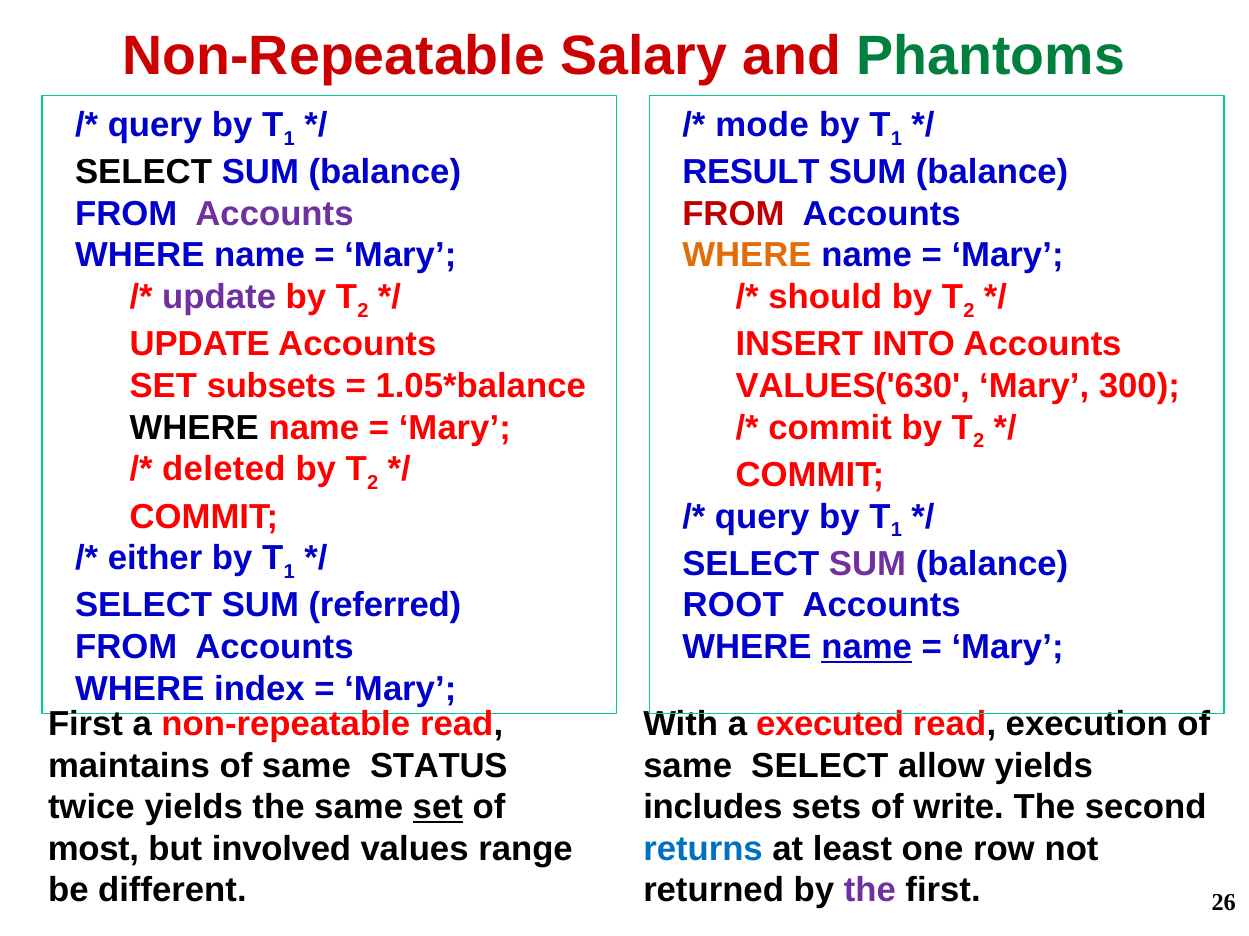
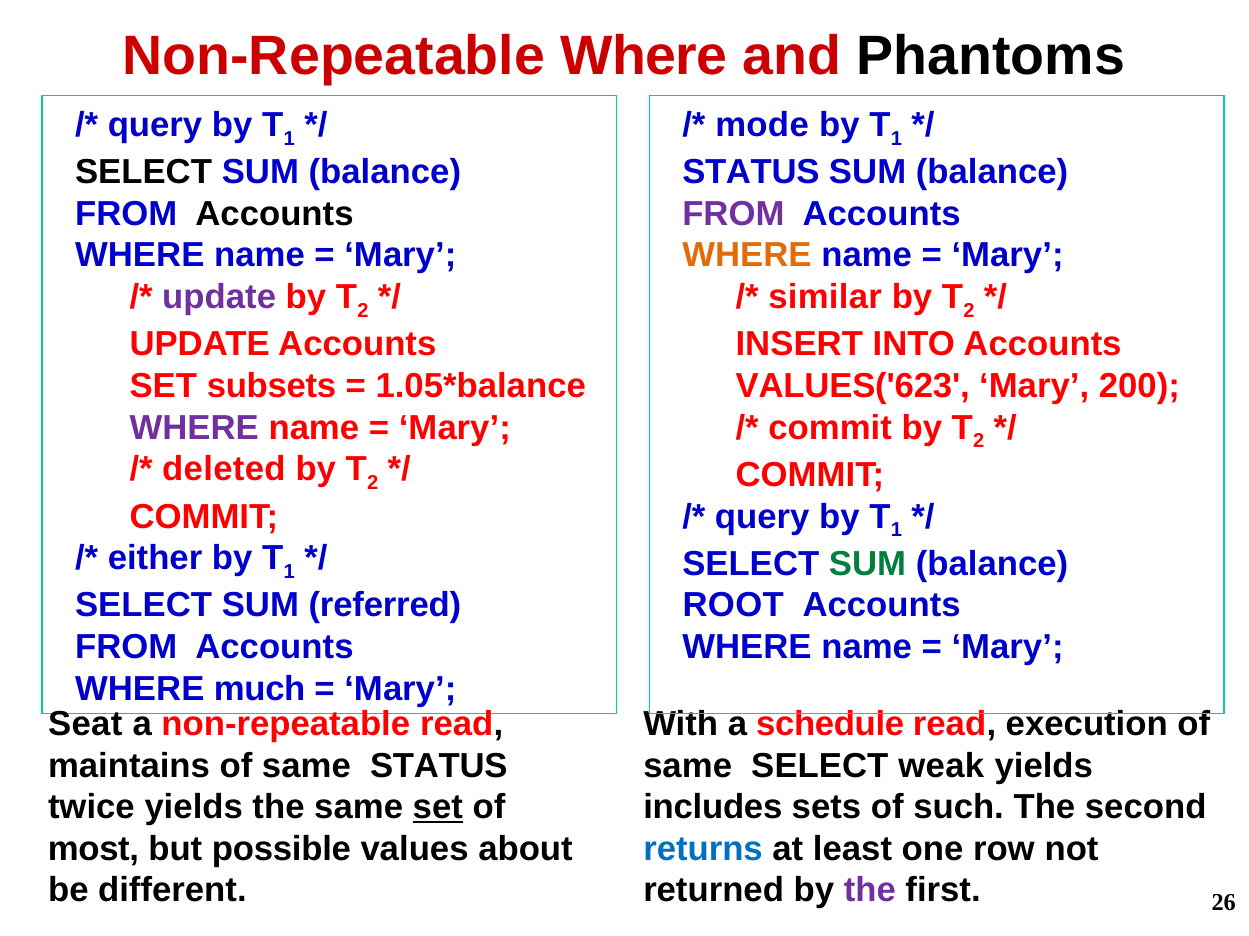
Non-Repeatable Salary: Salary -> Where (644, 56)
Phantoms colour: green -> black (991, 56)
RESULT: RESULT -> STATUS (751, 172)
Accounts colour: purple -> black (274, 214)
FROM colour: red -> purple (733, 214)
should: should -> similar (825, 297)
VALUES('630: VALUES('630 -> VALUES('623 (853, 386)
300: 300 -> 200 (1139, 386)
WHERE colour: black -> purple (194, 428)
SUM colour: purple -> green (868, 564)
name underline: present -> none (867, 648)
index: index -> much (260, 689)
First: First -> Seat (85, 725)
executed: executed -> schedule (830, 725)
allow: allow -> weak (941, 766)
write: write -> such (959, 808)
involved: involved -> possible (281, 850)
range: range -> about (526, 850)
